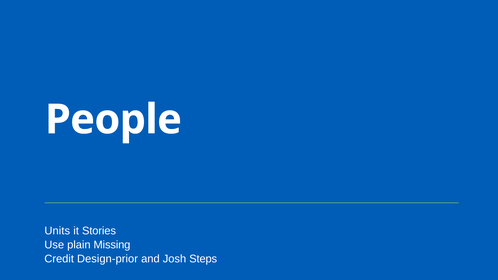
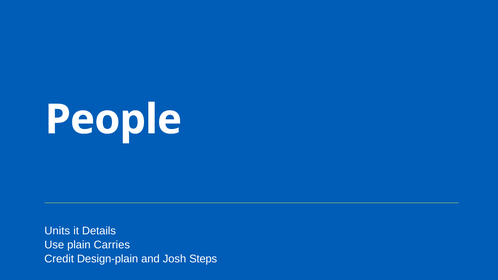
Stories: Stories -> Details (99, 231)
Missing: Missing -> Carries (112, 245)
Design-prior: Design-prior -> Design-plain (108, 259)
